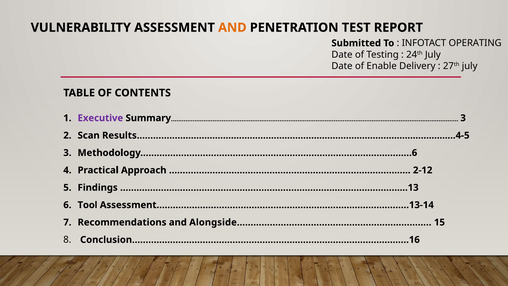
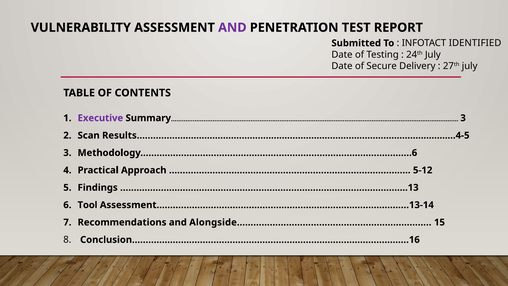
AND colour: orange -> purple (232, 28)
OPERATING: OPERATING -> IDENTIFIED (475, 43)
Enable: Enable -> Secure (382, 66)
2-12: 2-12 -> 5-12 (423, 170)
